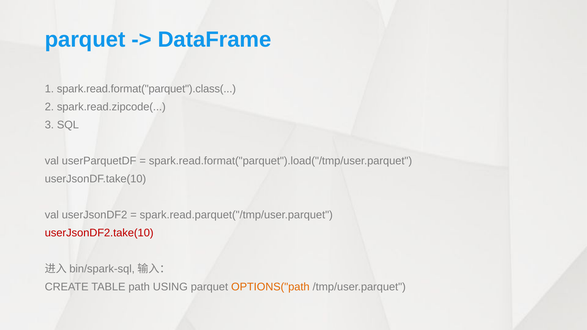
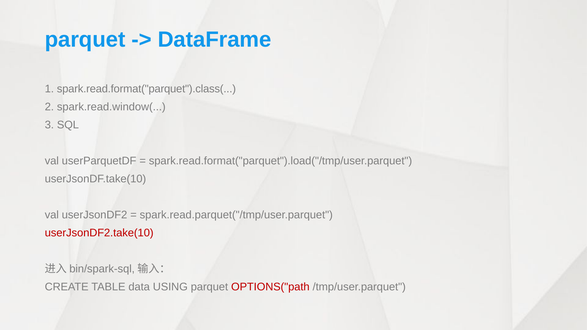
spark.read.zipcode(: spark.read.zipcode( -> spark.read.window( (111, 107)
path: path -> data (139, 287)
OPTIONS("path colour: orange -> red (270, 287)
